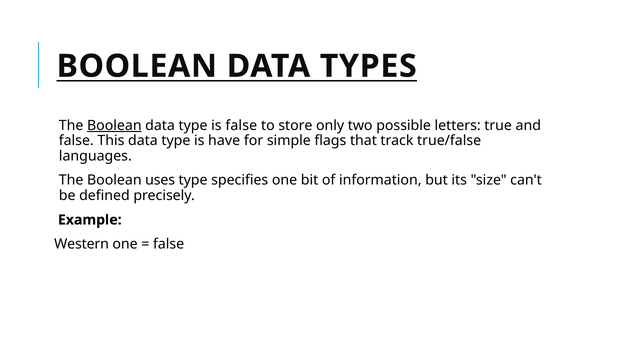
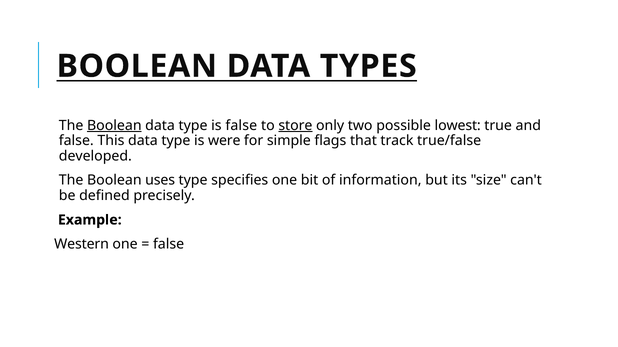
store underline: none -> present (295, 126)
letters: letters -> lowest (458, 126)
have: have -> were (224, 141)
languages: languages -> developed (95, 156)
